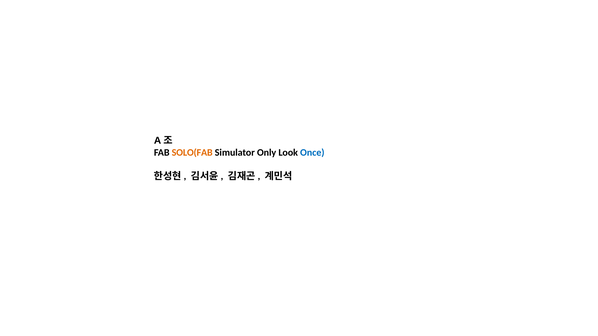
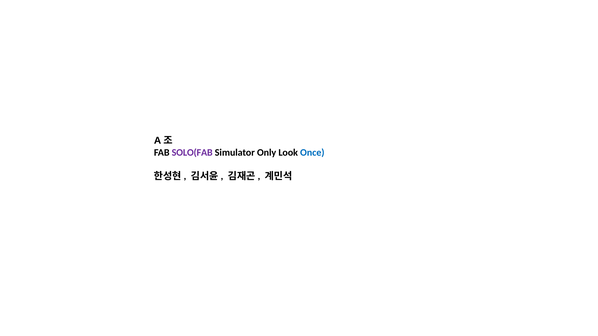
SOLO(FAB colour: orange -> purple (192, 153)
